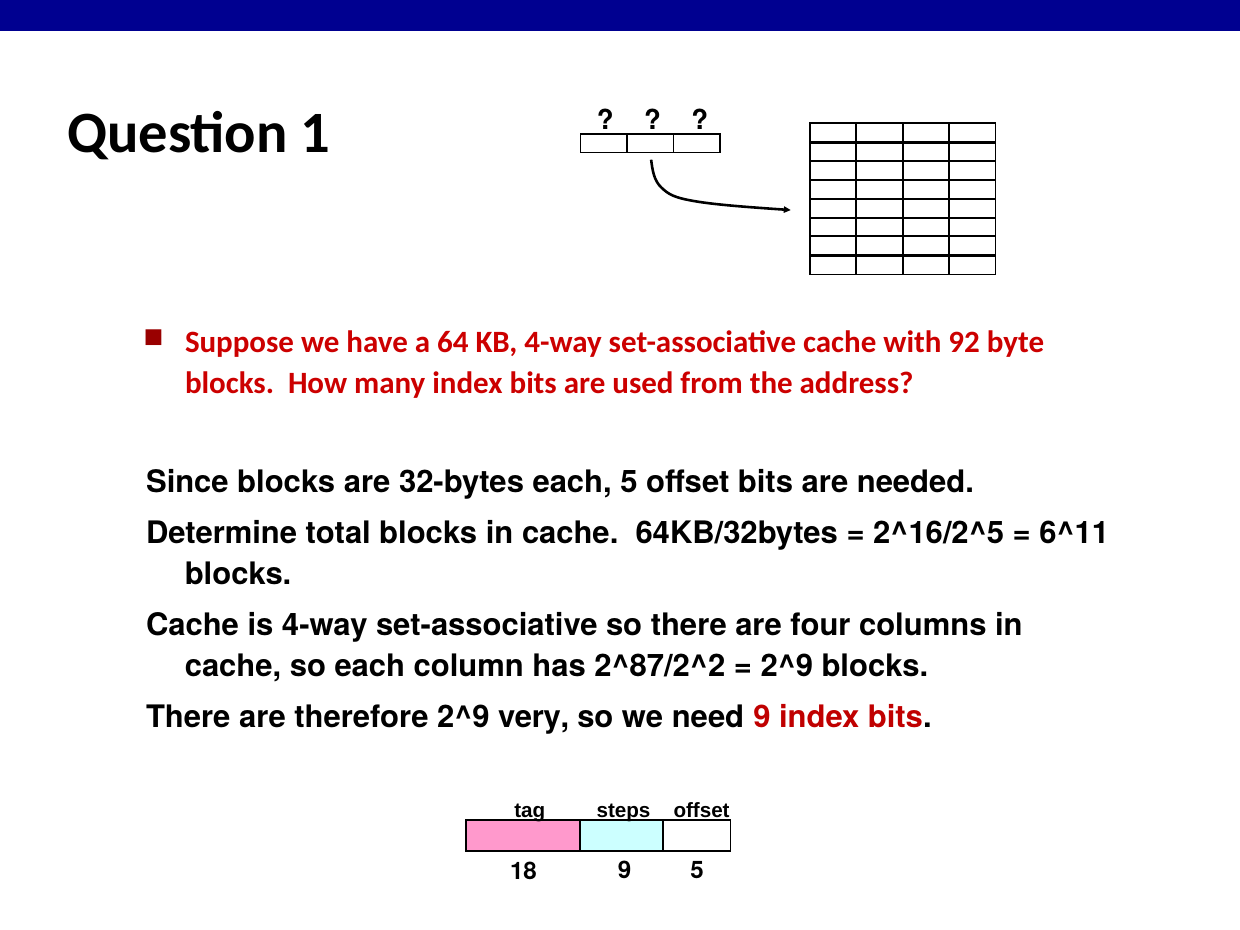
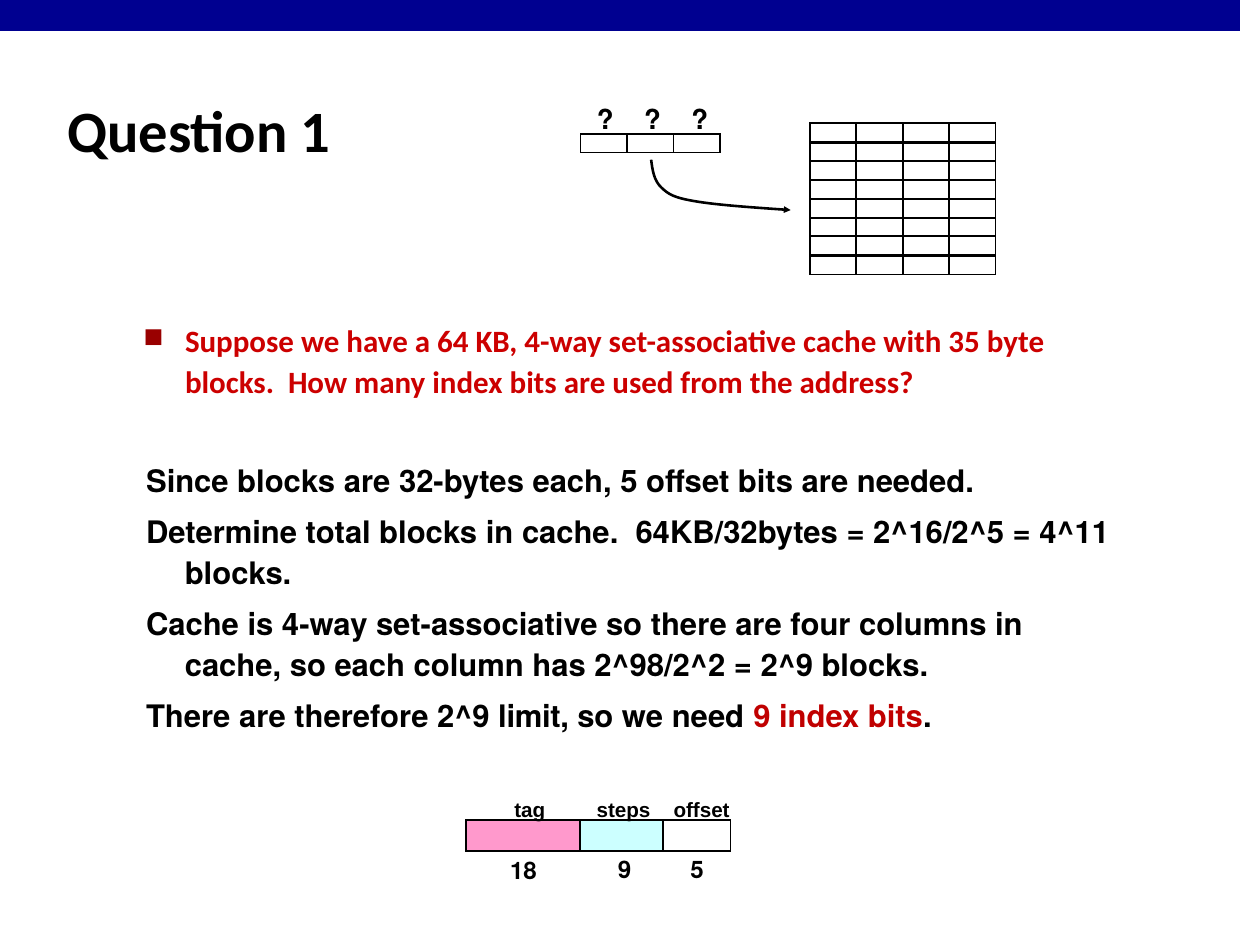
92: 92 -> 35 (964, 342)
6^11: 6^11 -> 4^11 (1074, 533)
2^87/2^2: 2^87/2^2 -> 2^98/2^2 (660, 666)
very: very -> limit (534, 718)
